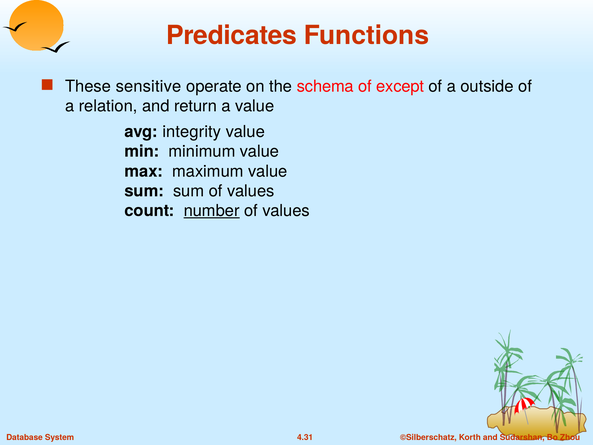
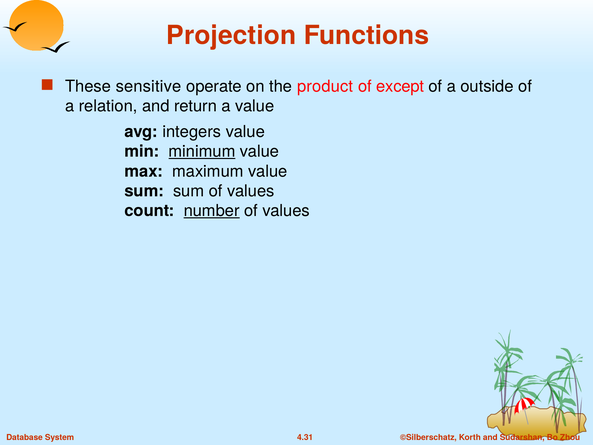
Predicates: Predicates -> Projection (231, 36)
schema: schema -> product (325, 86)
integrity: integrity -> integers (192, 132)
minimum underline: none -> present (202, 151)
